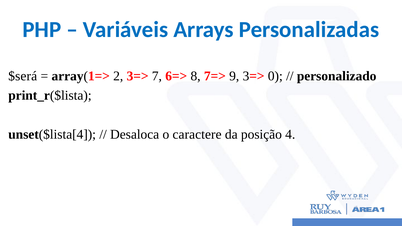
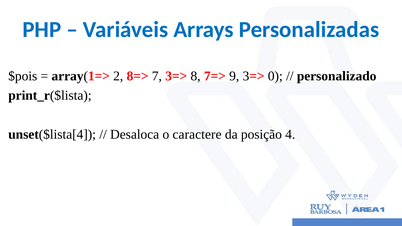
$será: $será -> $pois (23, 76)
2 3=>: 3=> -> 8=> (138, 76)
7 6=>: 6=> -> 3=> (176, 76)
